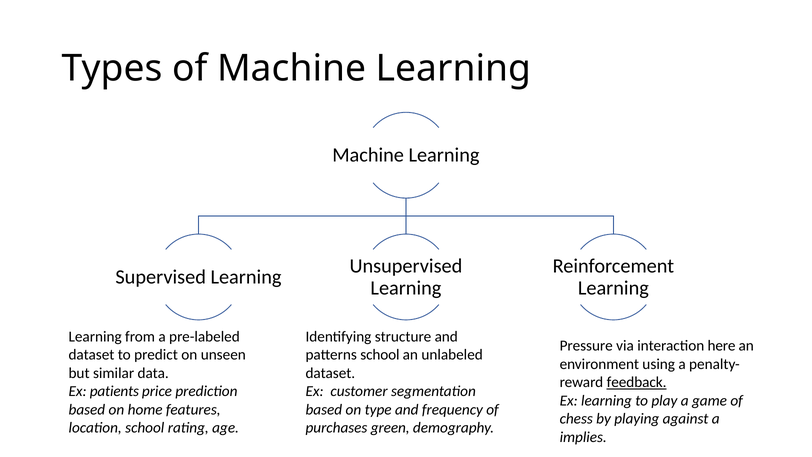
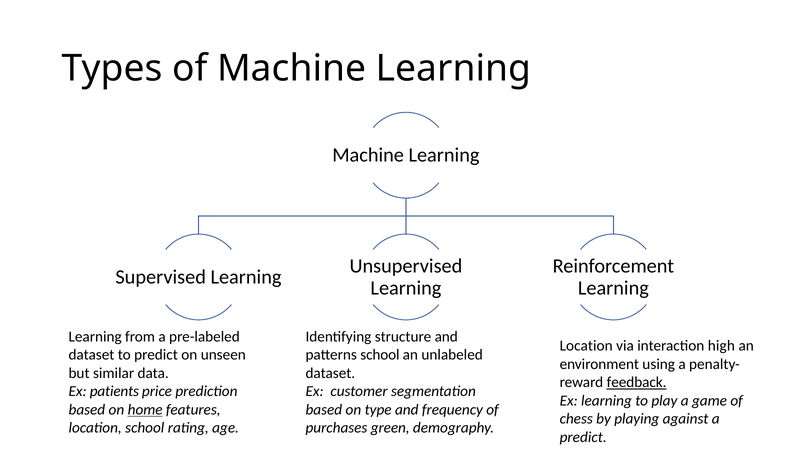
Pressure: Pressure -> Location (586, 346)
here: here -> high (721, 346)
home underline: none -> present (145, 409)
implies: implies -> predict (583, 437)
